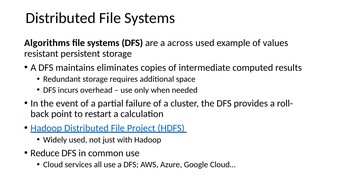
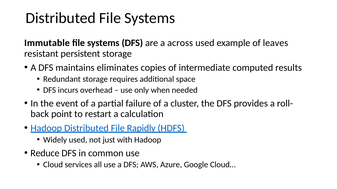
Algorithms: Algorithms -> Immutable (47, 43)
values: values -> leaves (275, 43)
Project: Project -> Rapidly (141, 129)
